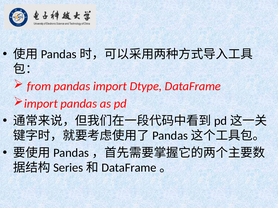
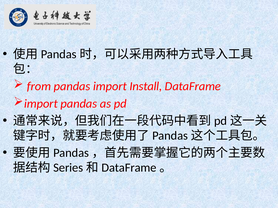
Dtype: Dtype -> Install (146, 87)
